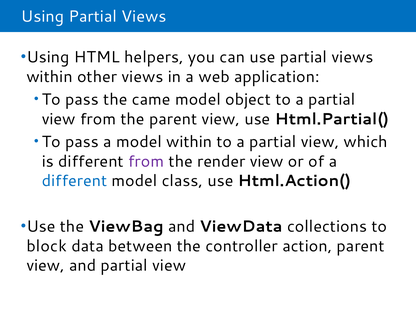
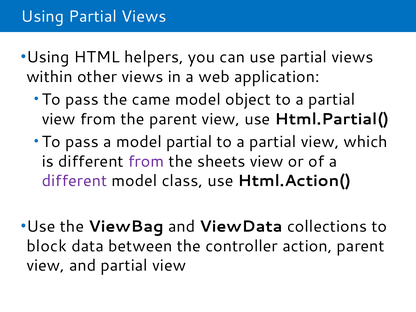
model within: within -> partial (189, 142)
render: render -> sheets (221, 161)
different colour: blue -> purple (75, 181)
